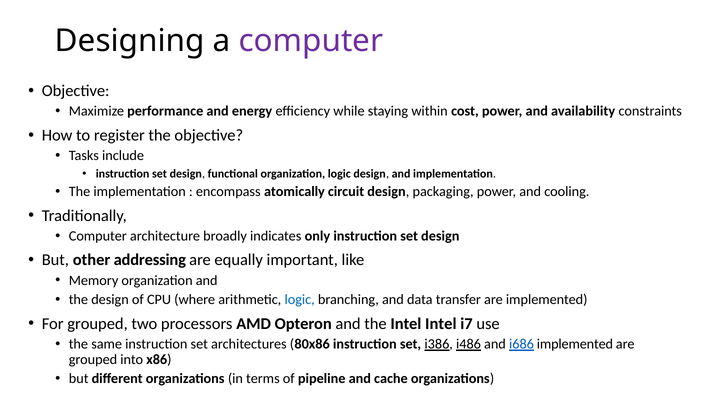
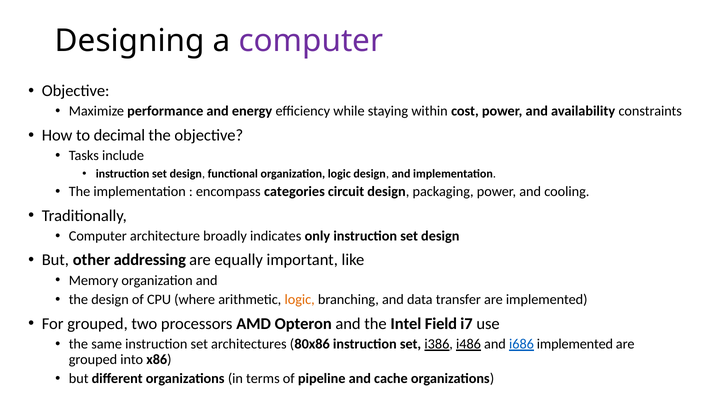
register: register -> decimal (119, 135)
atomically: atomically -> categories (294, 192)
logic colour: blue -> orange (300, 300)
Intel Intel: Intel -> Field (441, 324)
